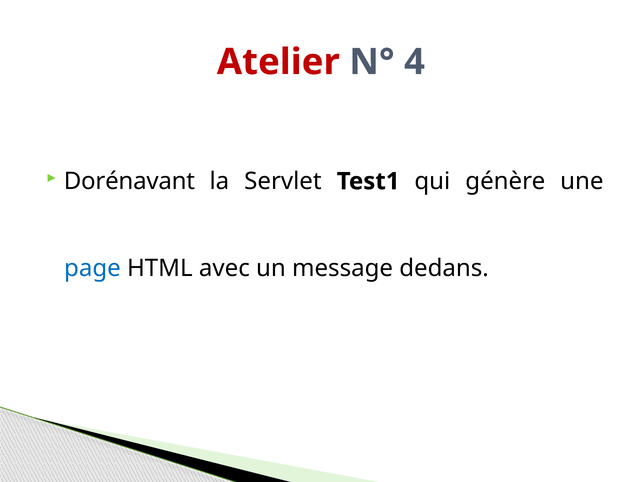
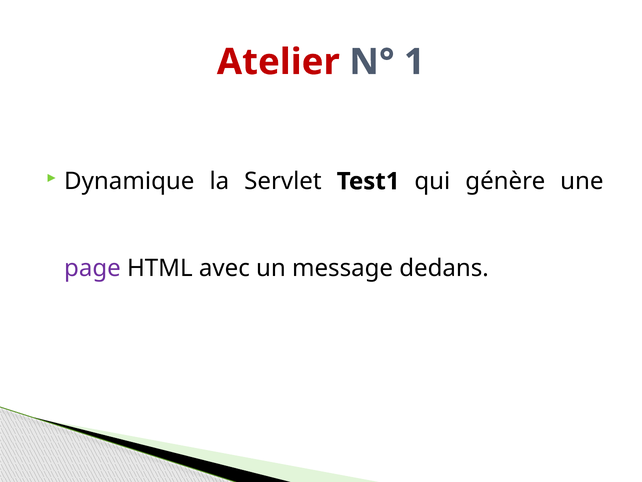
4: 4 -> 1 (414, 62)
Dorénavant: Dorénavant -> Dynamique (129, 181)
page colour: blue -> purple (92, 268)
